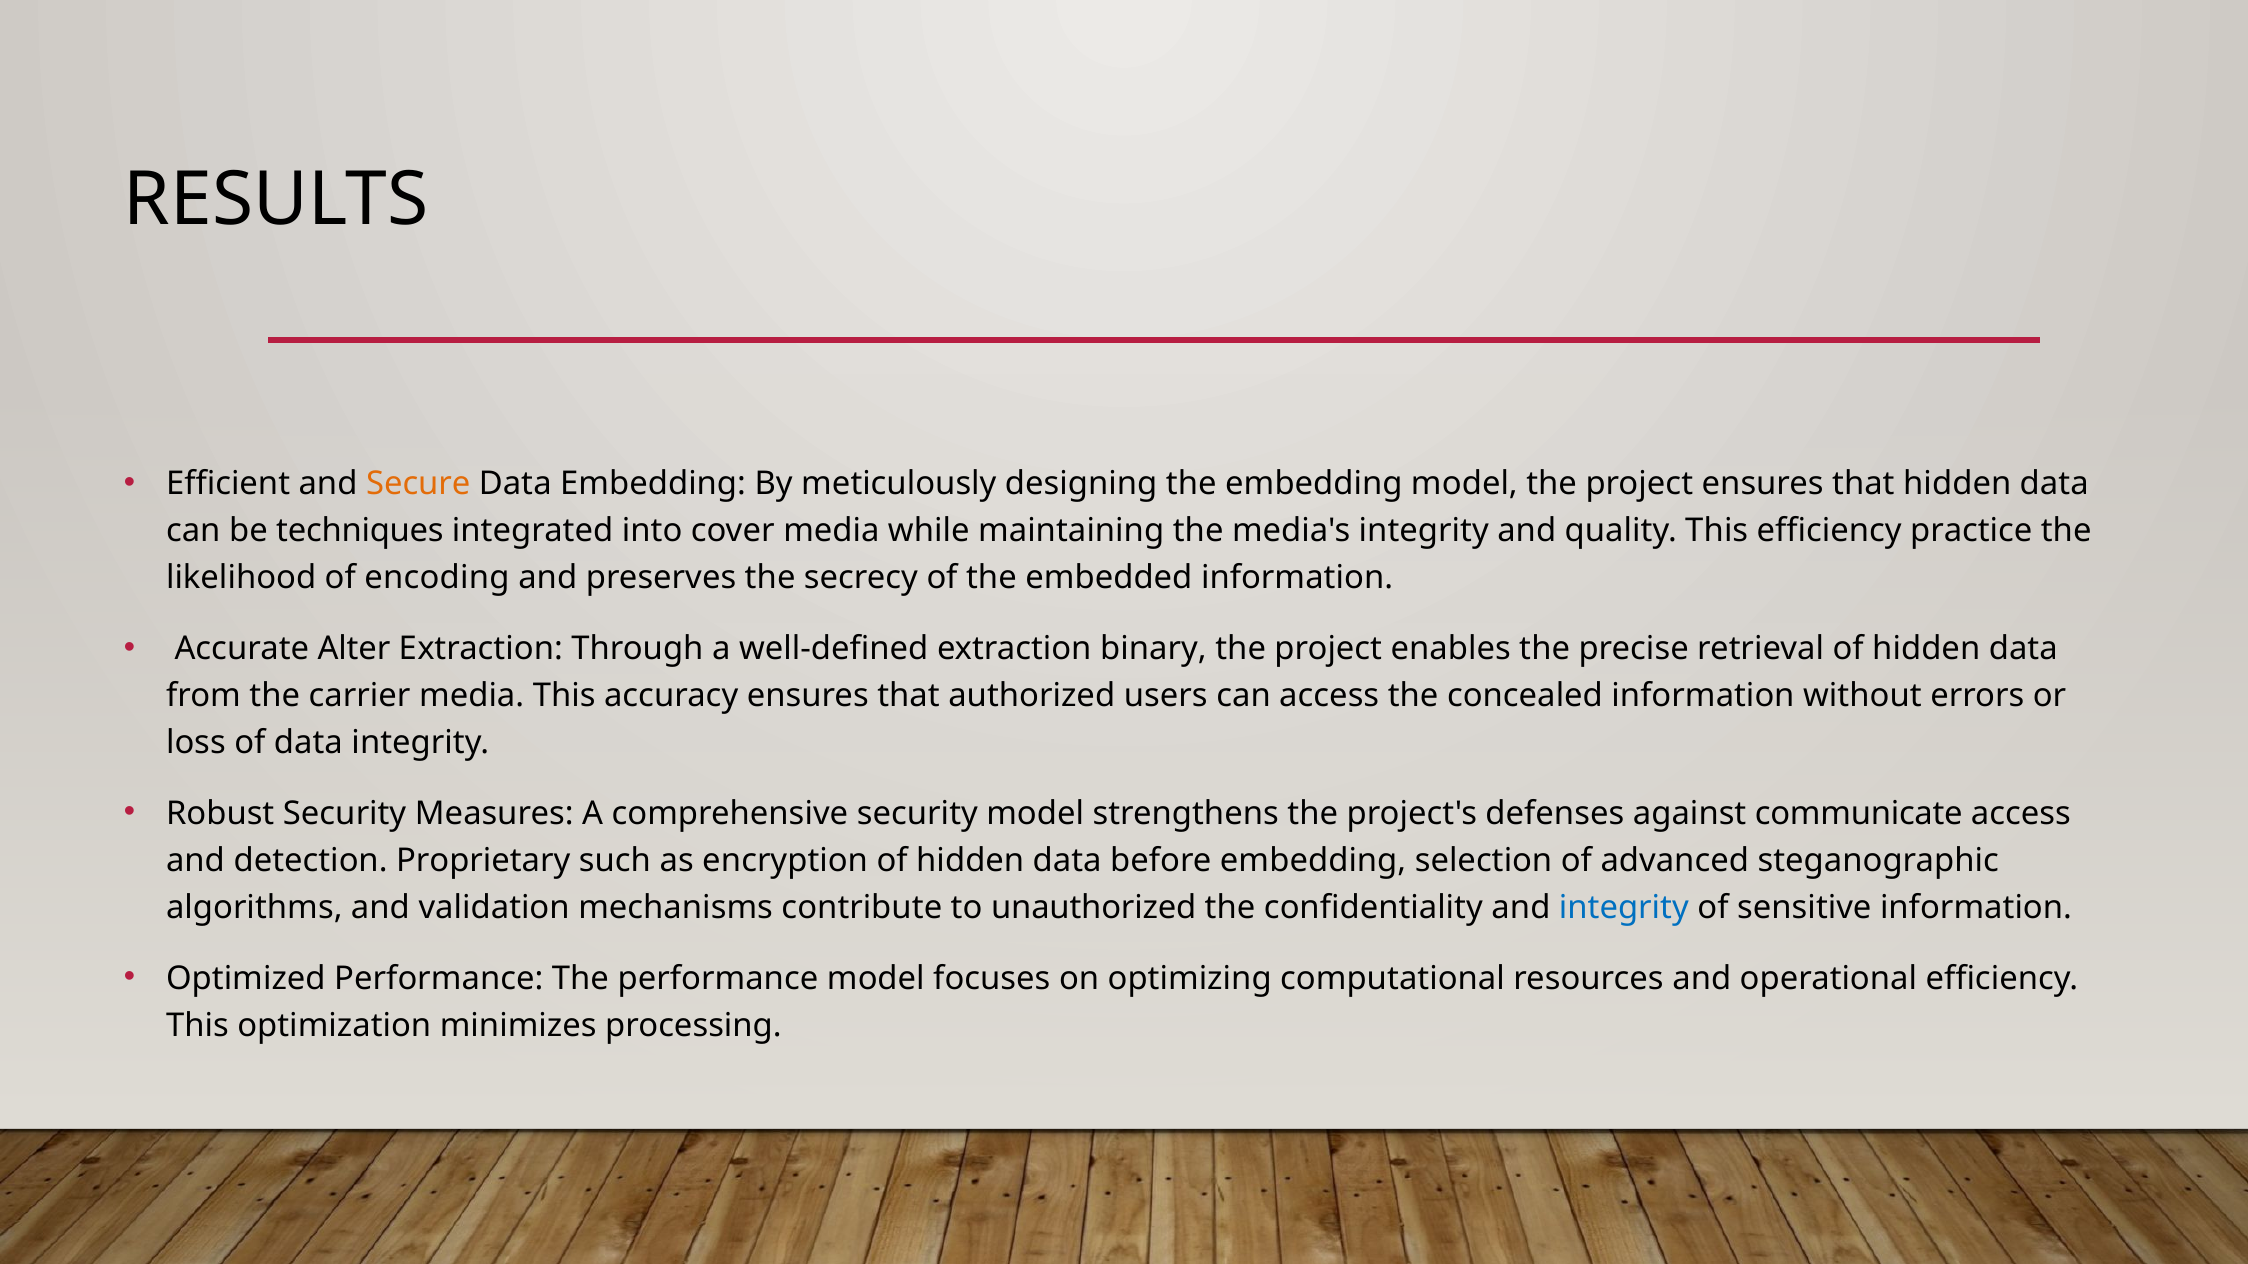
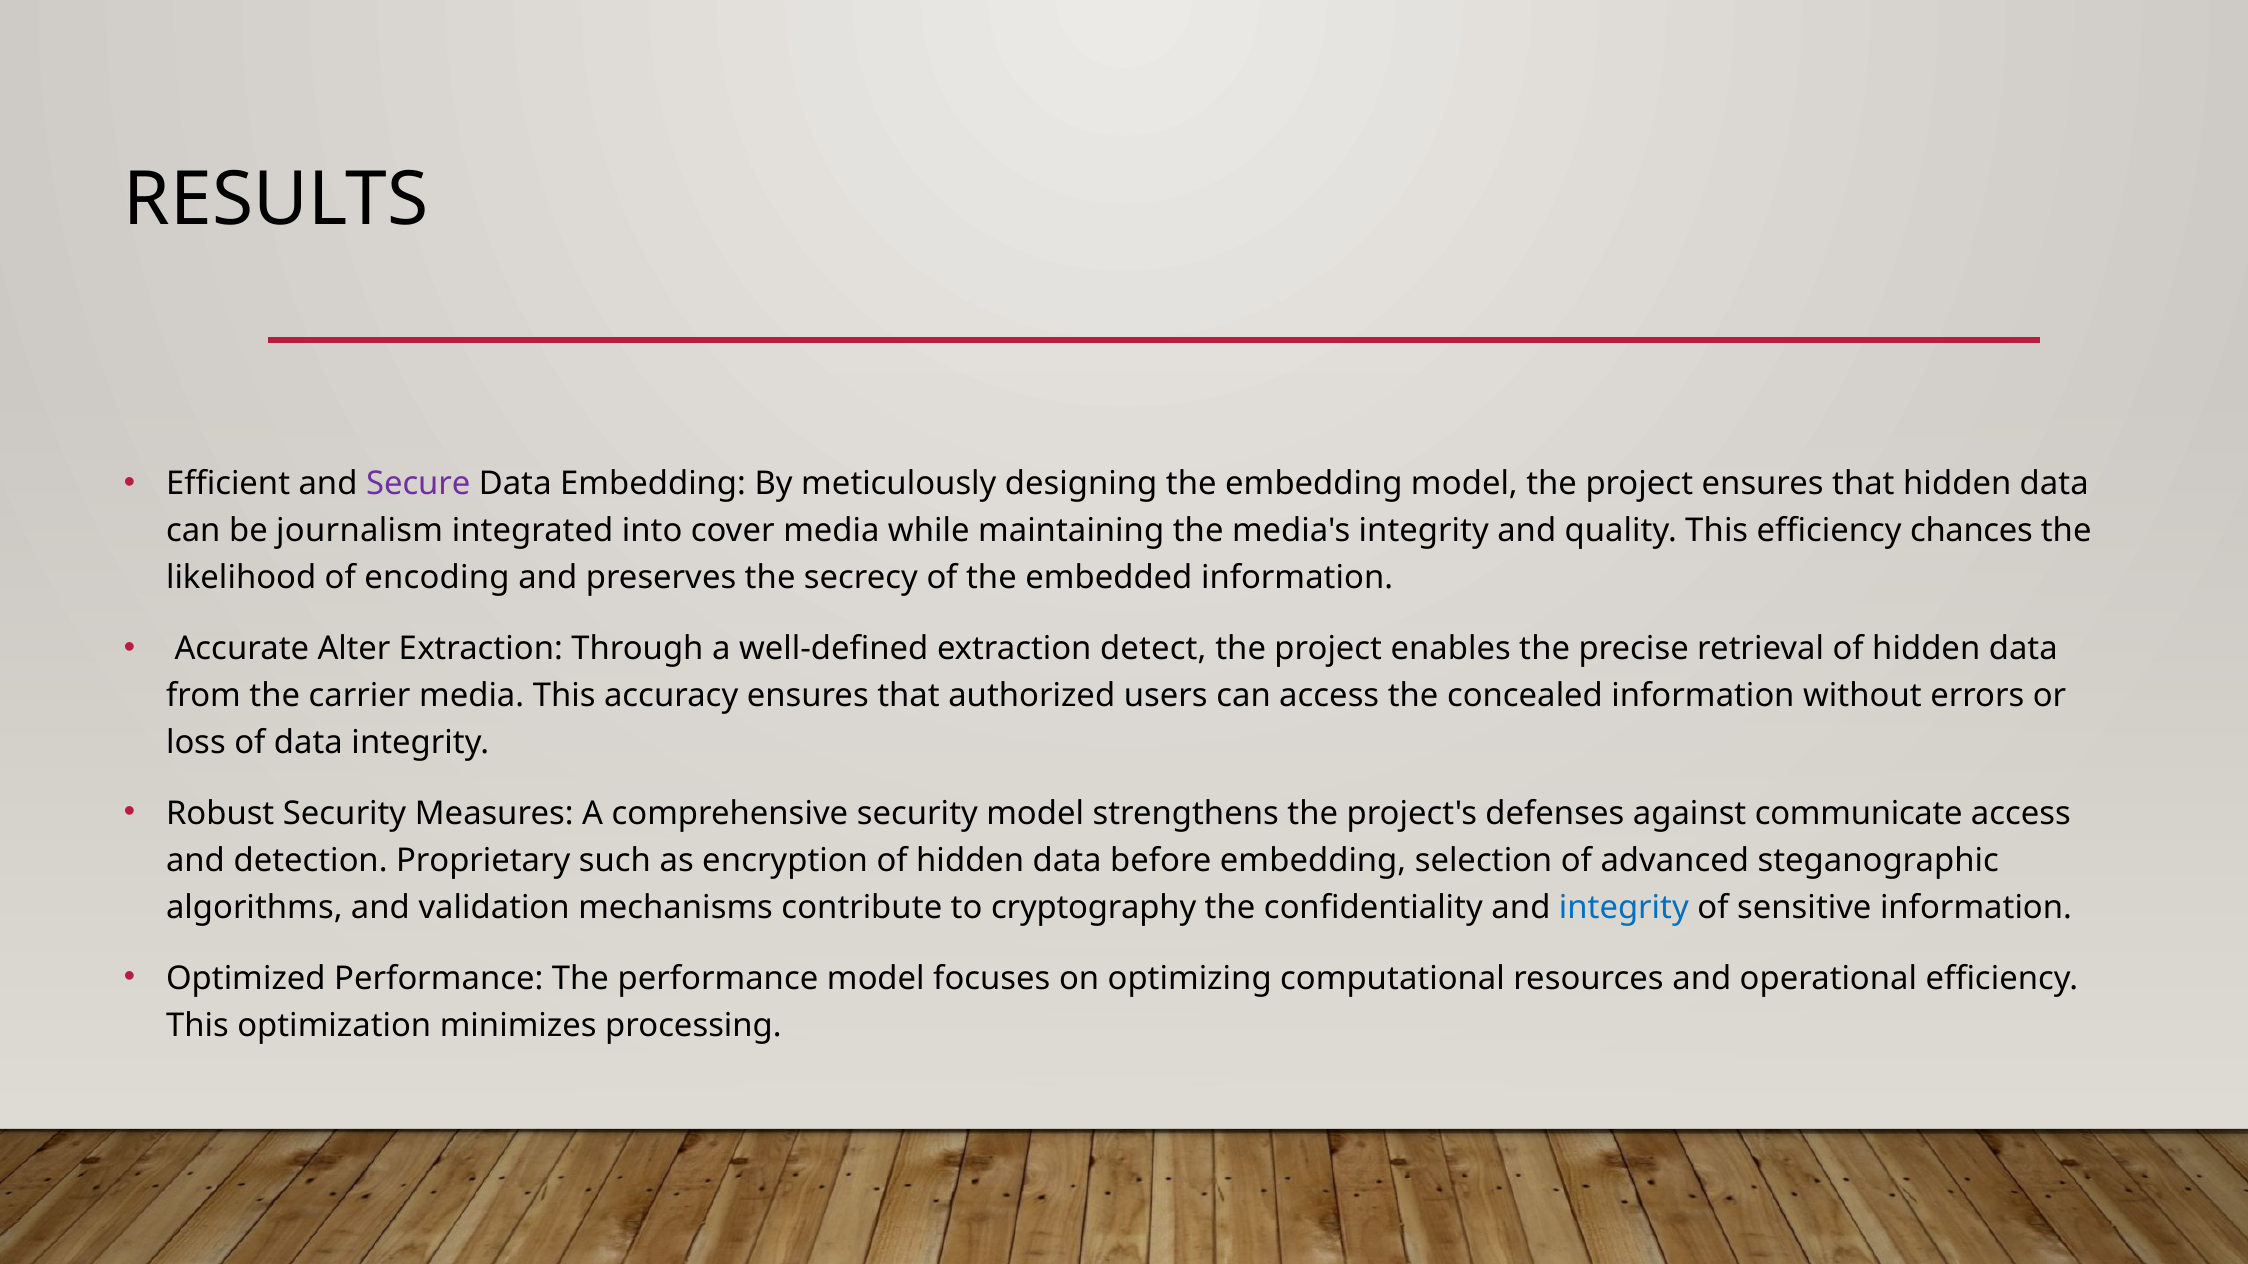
Secure colour: orange -> purple (418, 484)
techniques: techniques -> journalism (360, 531)
practice: practice -> chances (1971, 531)
binary: binary -> detect (1153, 649)
unauthorized: unauthorized -> cryptography (1094, 908)
